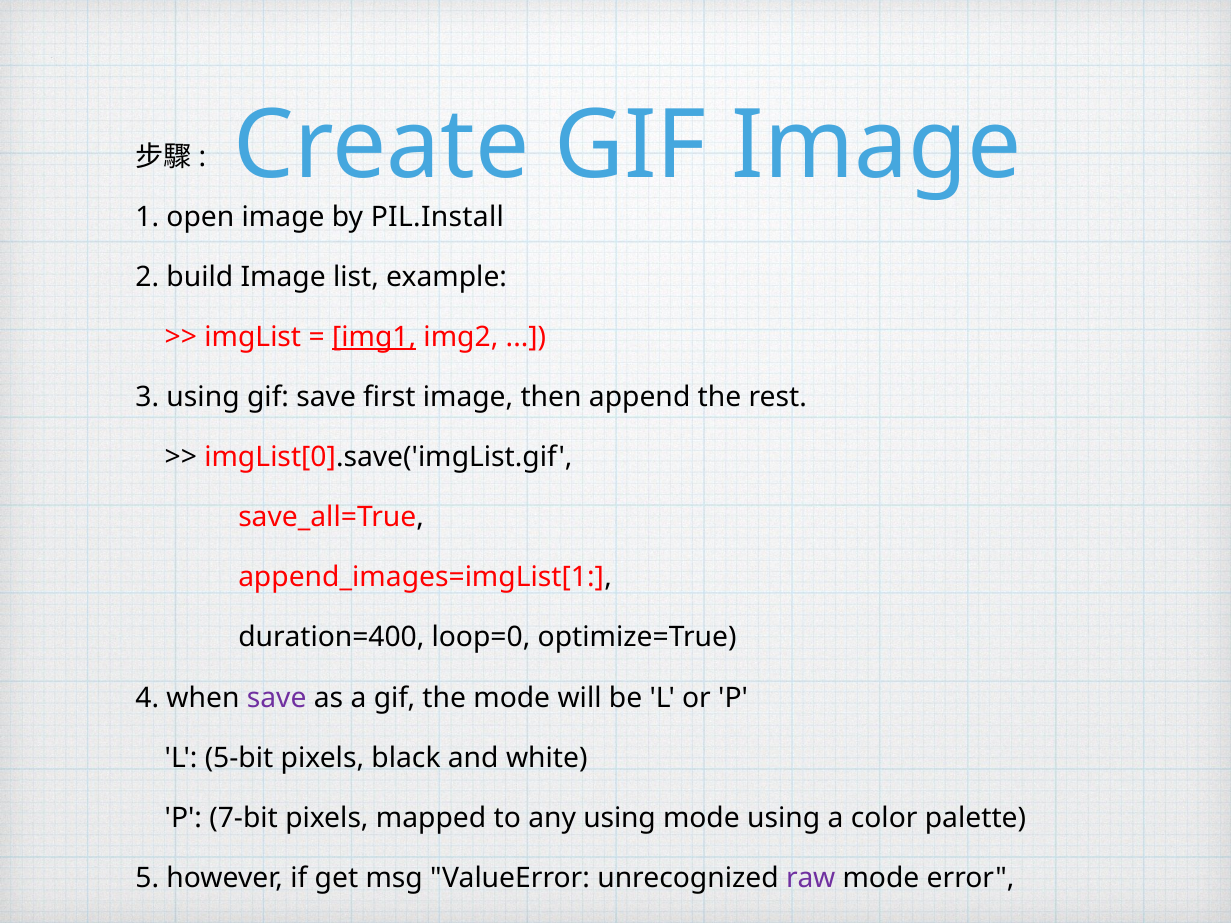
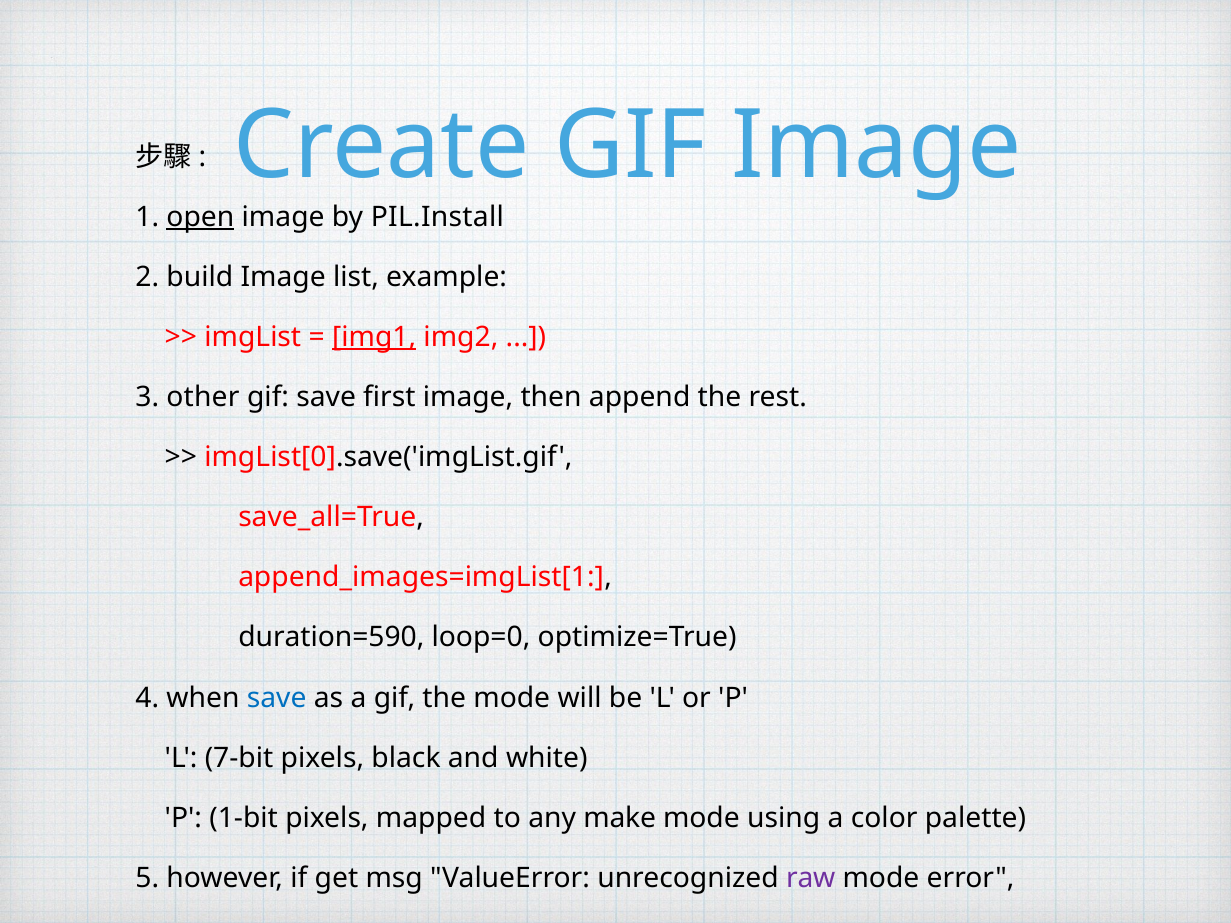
open underline: none -> present (200, 217)
3 using: using -> other (203, 397)
duration=400: duration=400 -> duration=590 (331, 638)
save colour: purple -> blue (277, 698)
5-bit: 5-bit -> 7-bit (239, 758)
7-bit: 7-bit -> 1-bit (244, 818)
any using: using -> make (620, 818)
